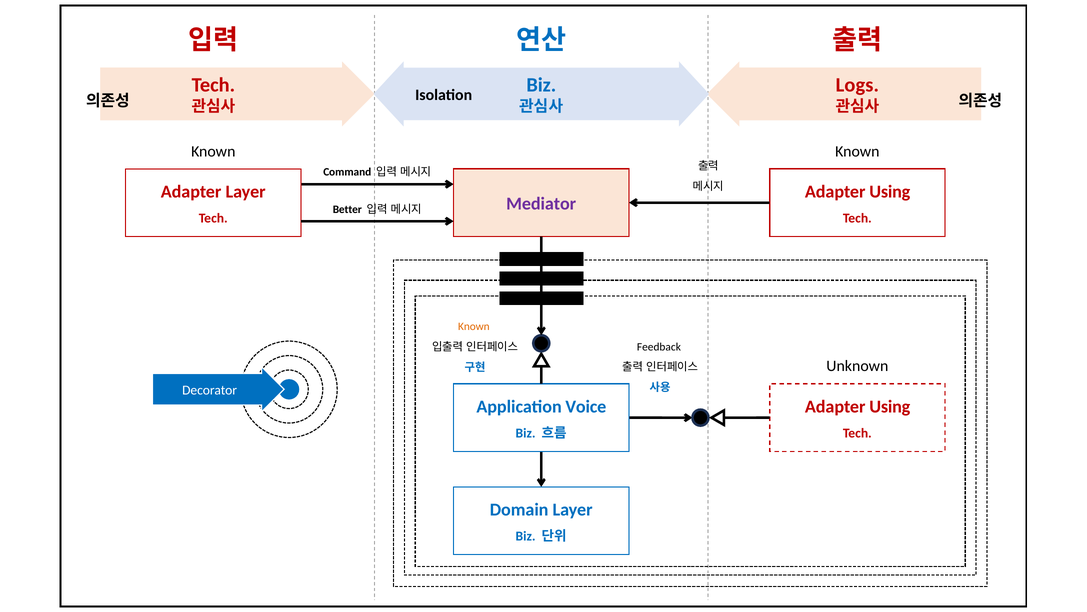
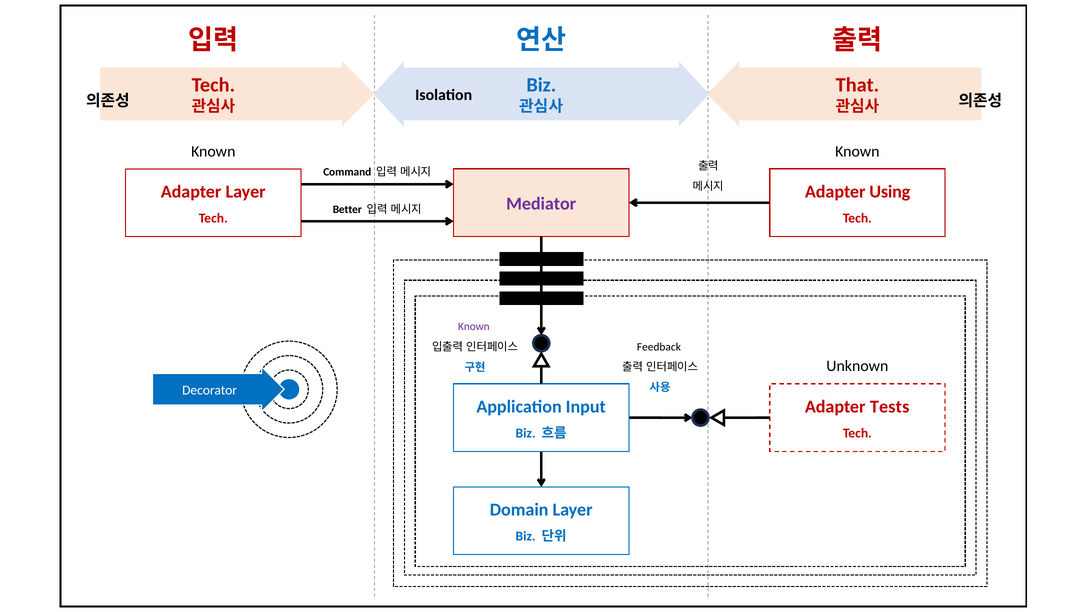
Logs: Logs -> That (857, 85)
Known colour: orange -> purple (474, 326)
Voice: Voice -> Input (586, 406)
Using: Using -> Tests (890, 406)
